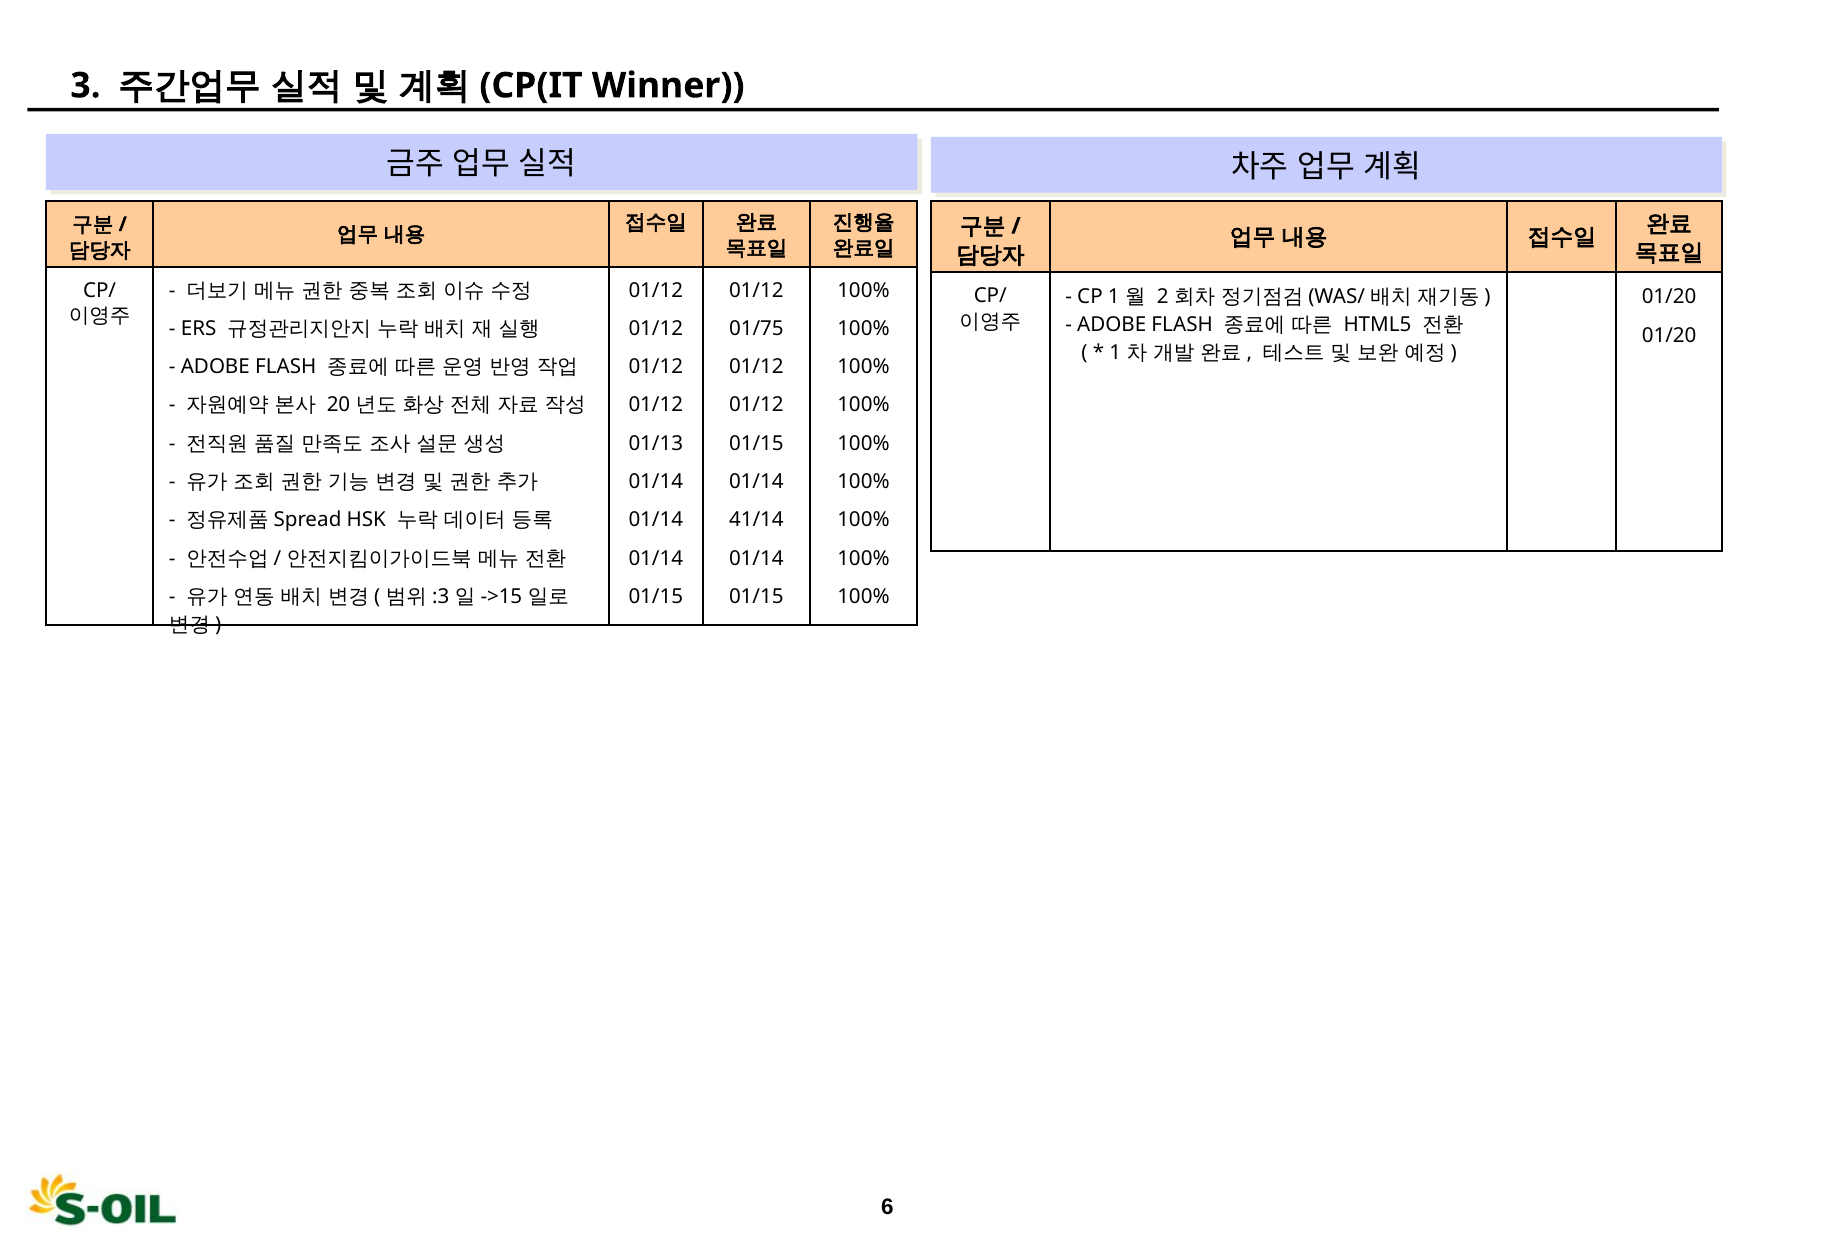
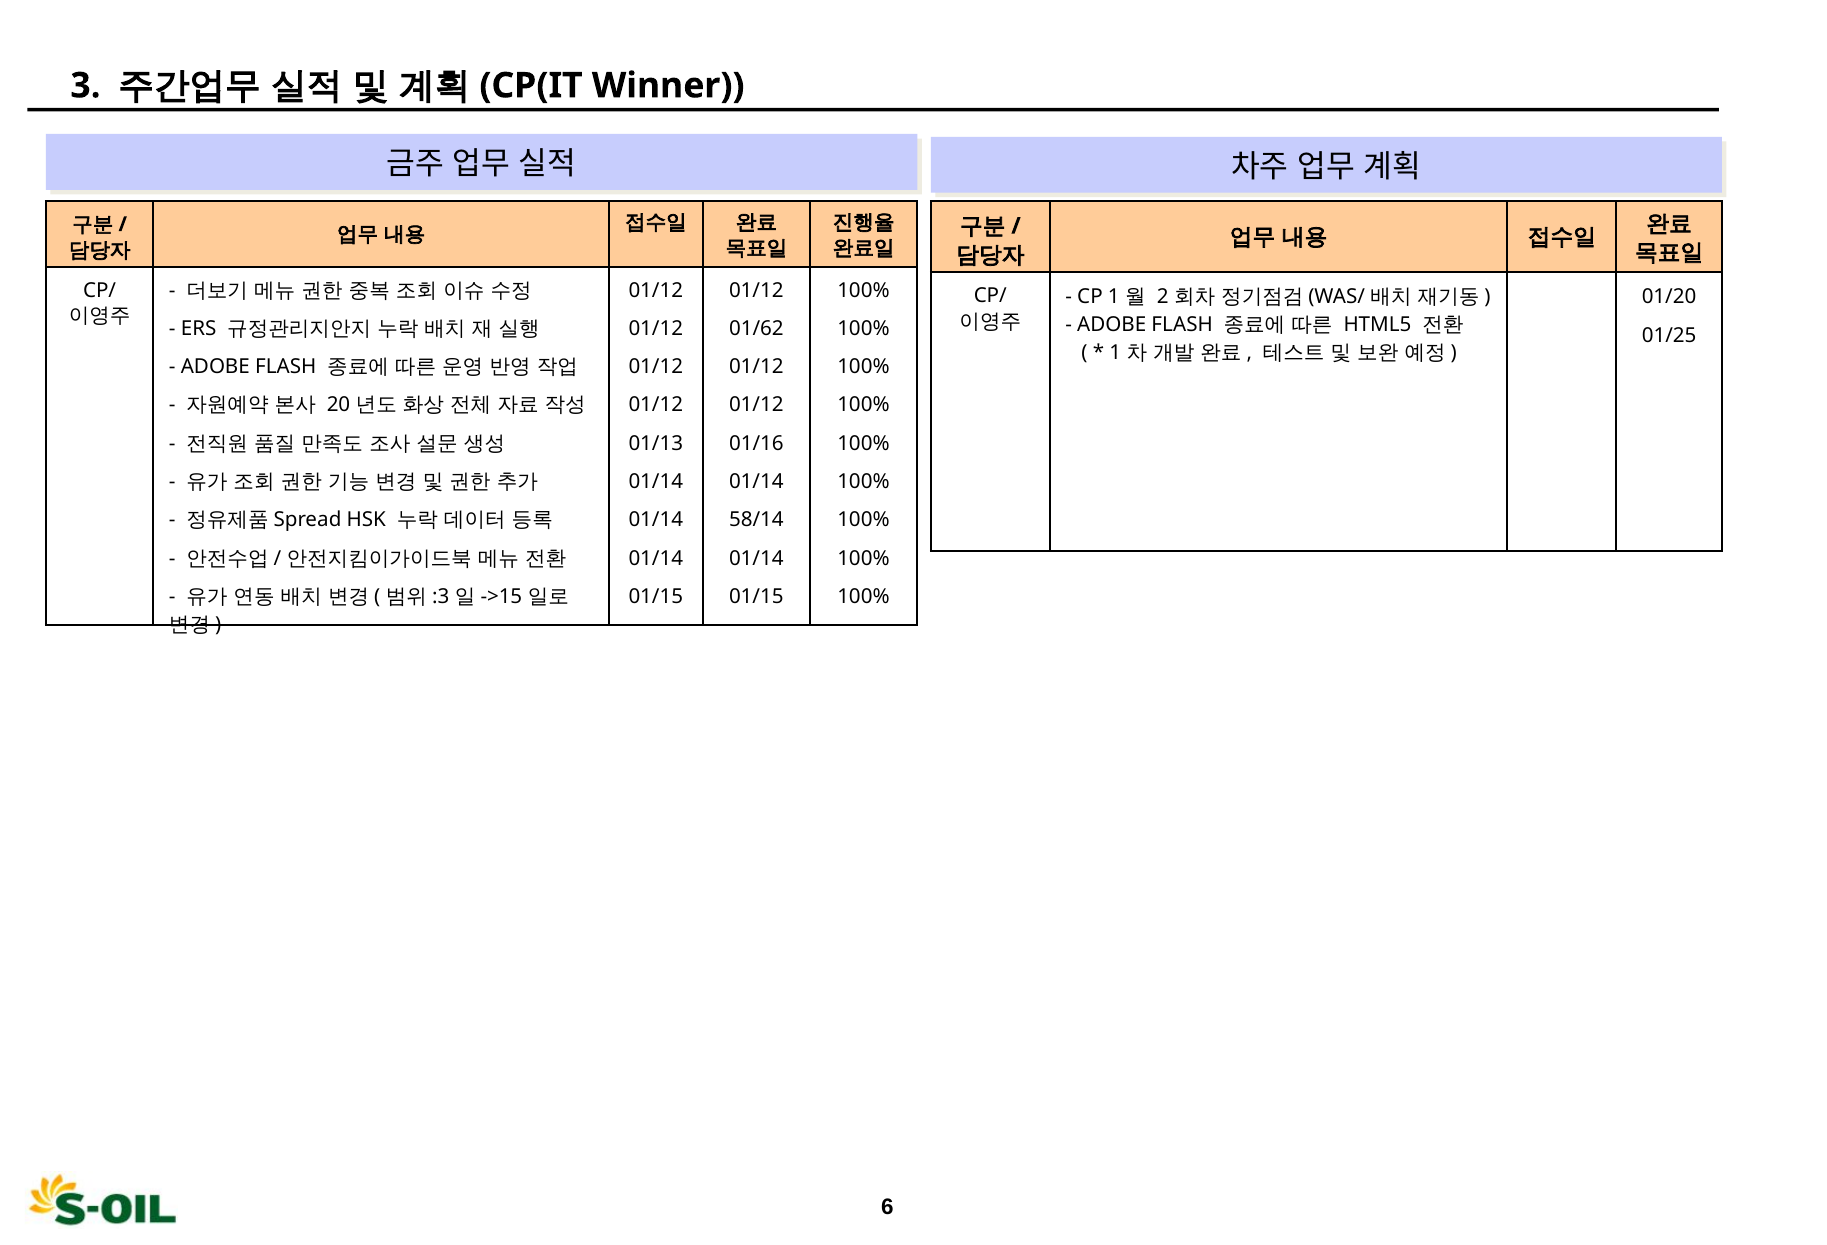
01/75: 01/75 -> 01/62 (756, 329)
01/20: 01/20 -> 01/25 (1669, 335)
01/15: 01/15 -> 01/16 (756, 443)
41/14: 41/14 -> 58/14 (756, 520)
